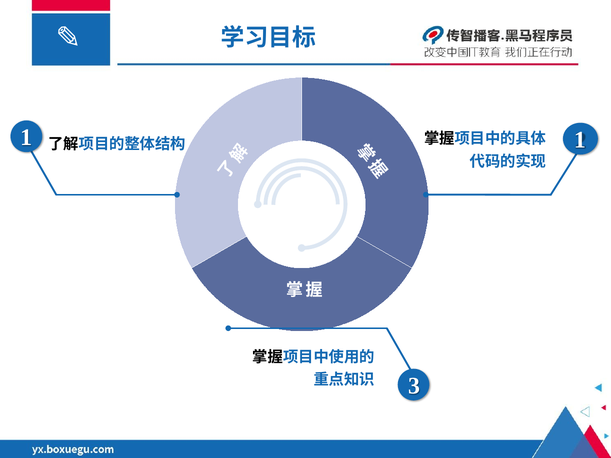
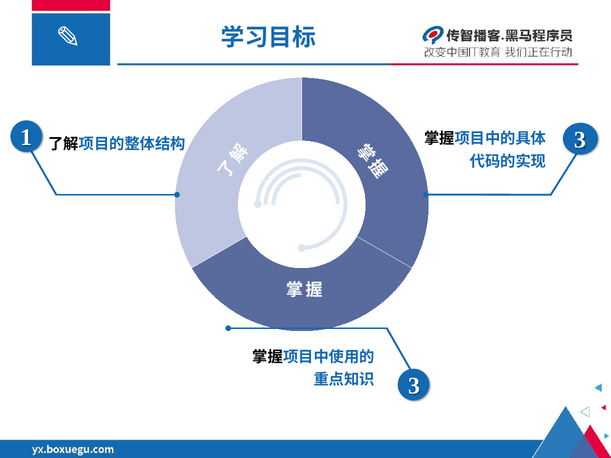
1: 1 -> 3 (580, 140)
